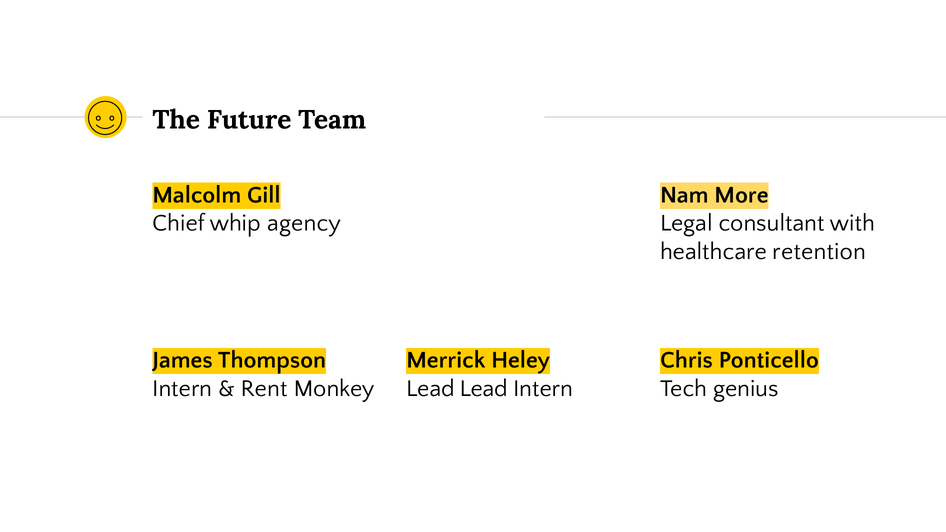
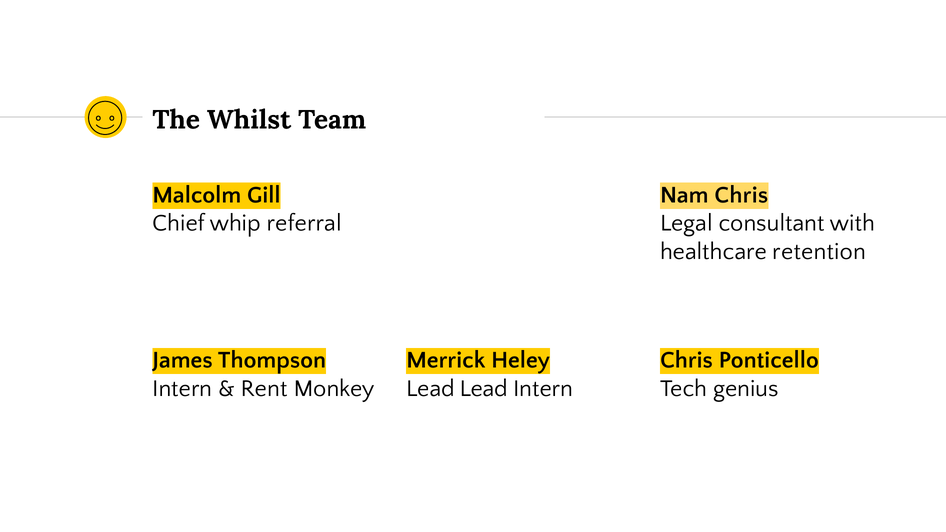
Future: Future -> Whilst (249, 120)
Nam More: More -> Chris (741, 195)
agency: agency -> referral (304, 223)
